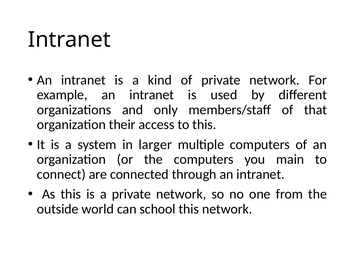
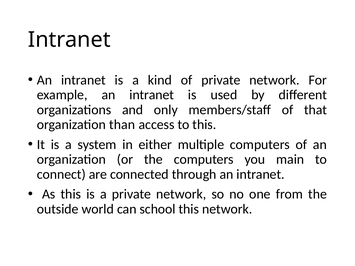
their: their -> than (122, 125)
larger: larger -> either (155, 145)
